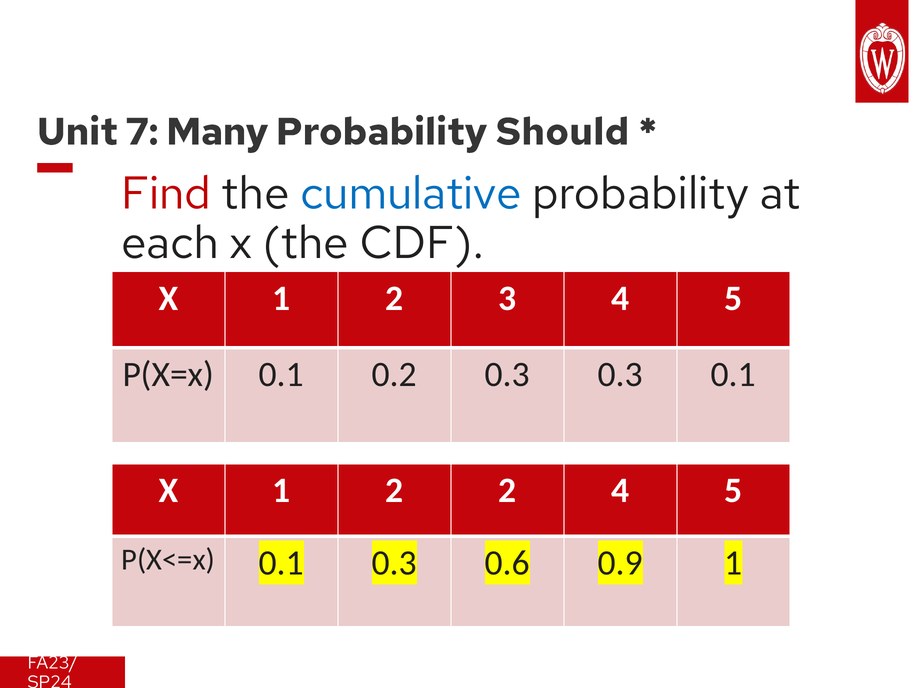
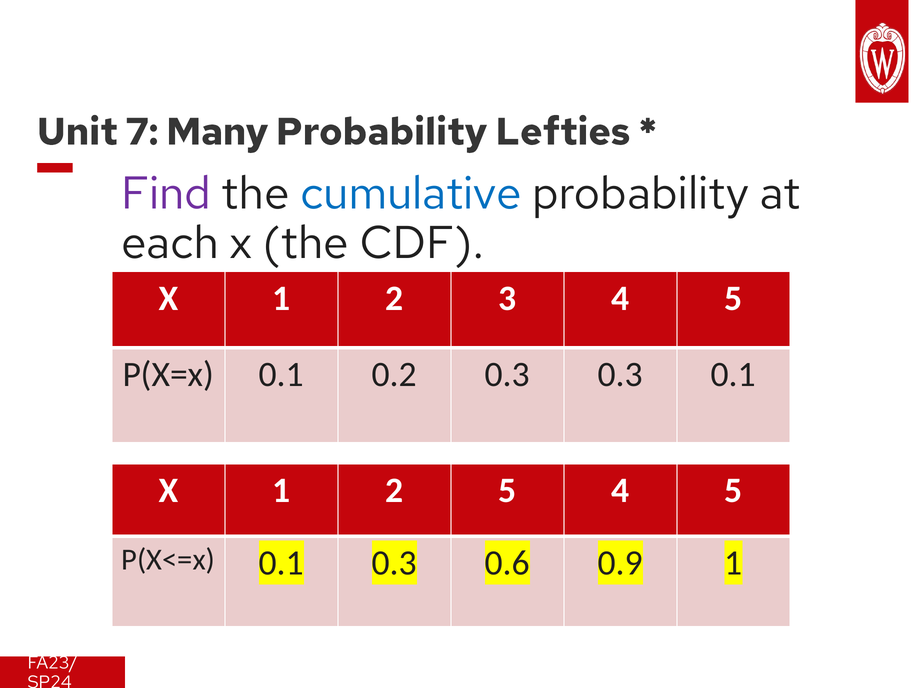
Should: Should -> Lefties (563, 132)
Find colour: red -> purple (166, 194)
2 2: 2 -> 5 (507, 490)
